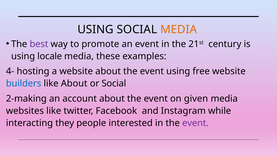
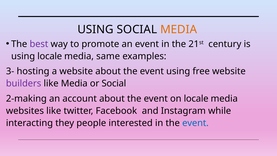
these: these -> same (108, 56)
4-: 4- -> 3- (10, 71)
builders colour: blue -> purple (24, 83)
like About: About -> Media (74, 83)
on given: given -> locale (196, 99)
event colour: purple -> blue (195, 123)
